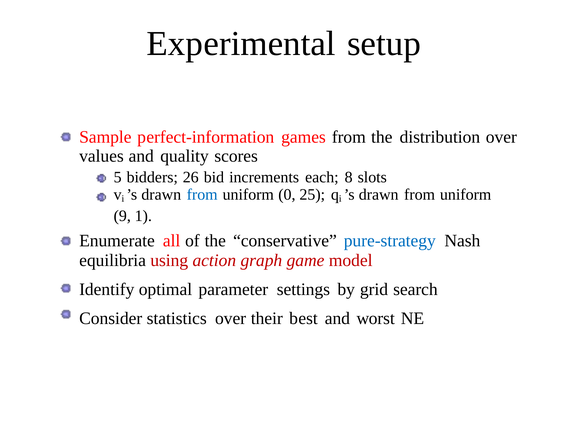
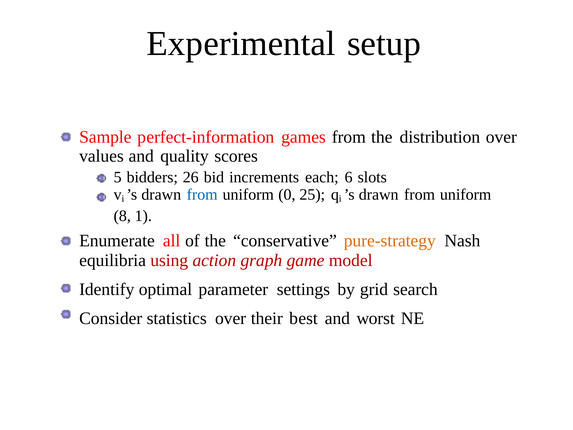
8: 8 -> 6 (349, 177)
9: 9 -> 8 (122, 216)
pure-strategy colour: blue -> orange (390, 240)
